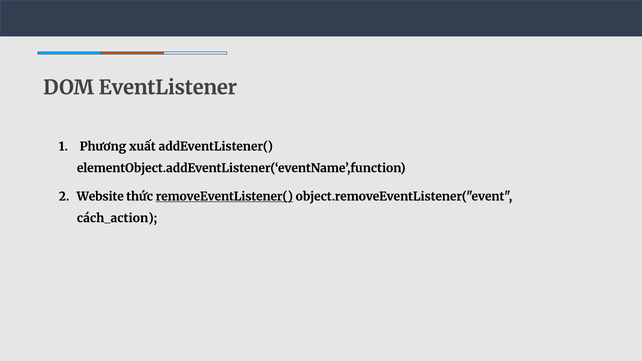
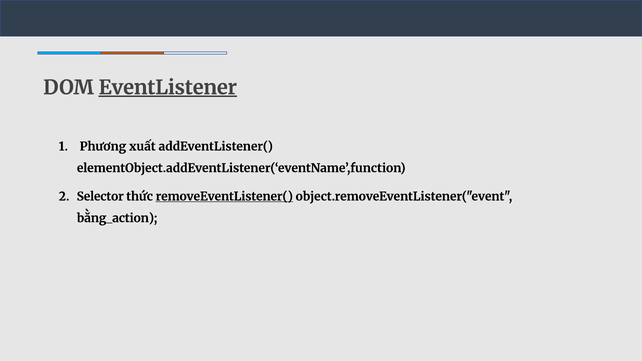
EventListener underline: none -> present (168, 88)
Website: Website -> Selector (100, 197)
cách_action: cách_action -> bằng_action (117, 218)
